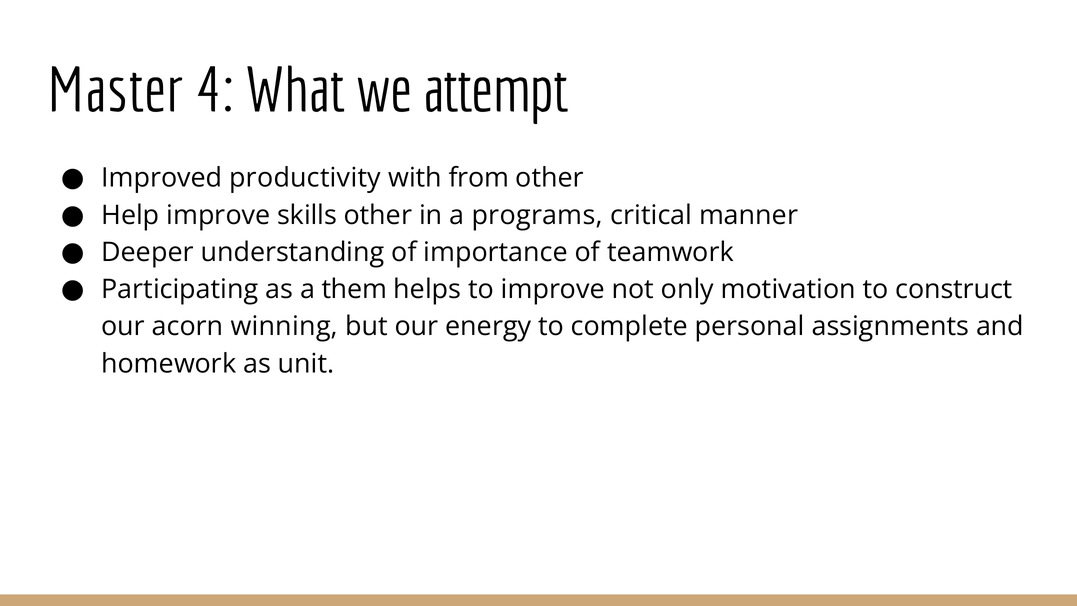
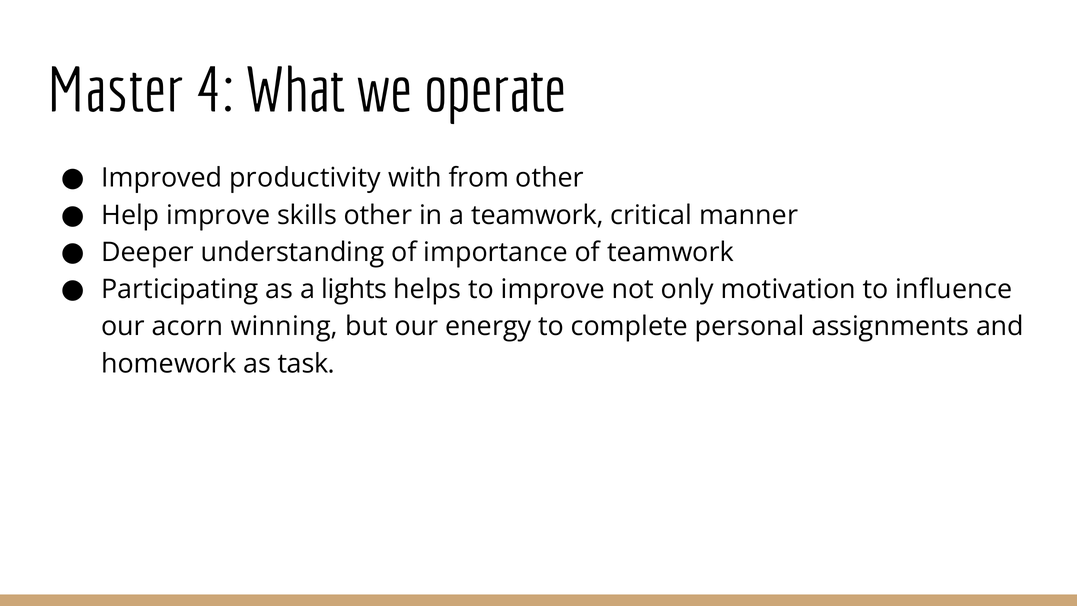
attempt: attempt -> operate (495, 91)
a programs: programs -> teamwork (537, 215)
them: them -> lights (354, 289)
construct: construct -> influence (954, 289)
unit: unit -> task (306, 364)
